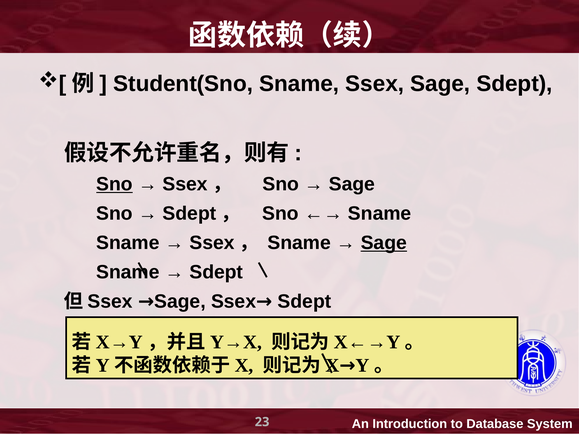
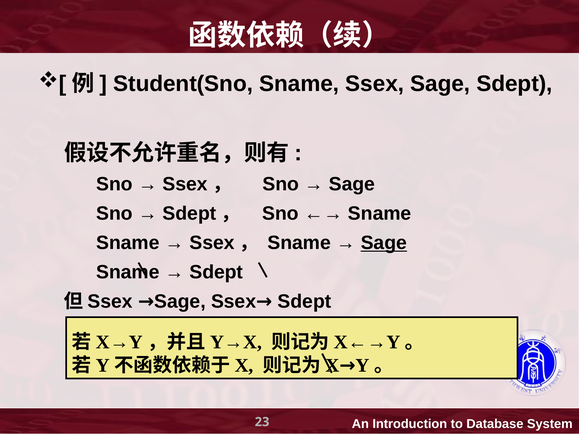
Sno underline: present -> none (114, 184)
